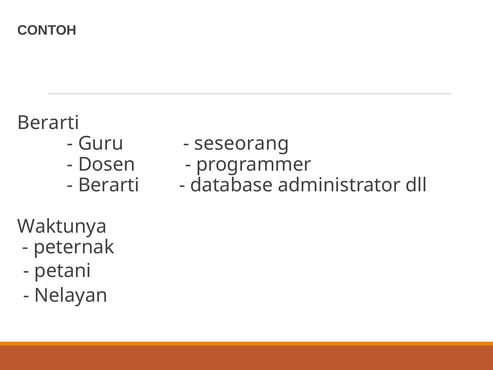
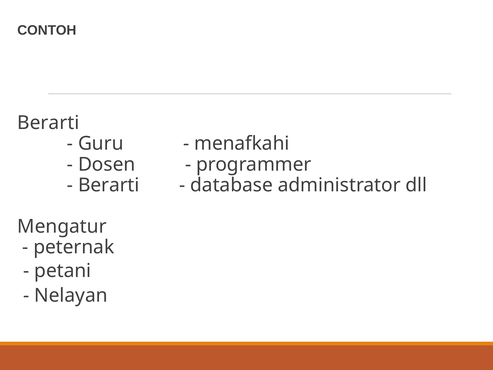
seseorang: seseorang -> menafkahi (242, 144)
Waktunya: Waktunya -> Mengatur (62, 226)
